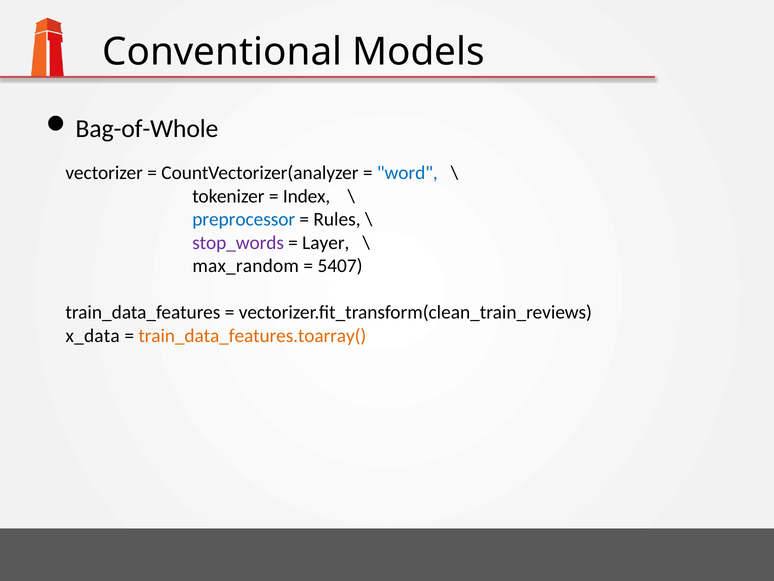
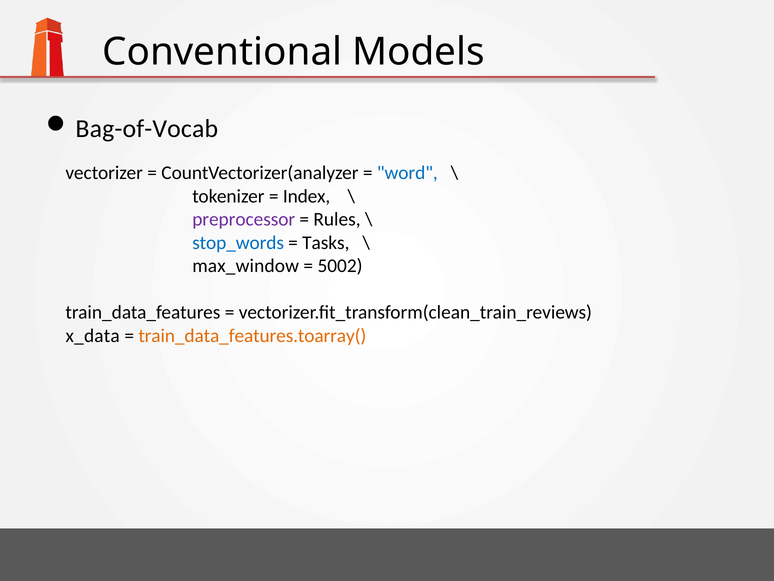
Bag-of-Whole: Bag-of-Whole -> Bag-of-Vocab (147, 129)
preprocessor colour: blue -> purple (244, 219)
stop_words colour: purple -> blue (238, 243)
Layer: Layer -> Tasks (326, 243)
max_random: max_random -> max_window (246, 266)
5407: 5407 -> 5002 (340, 266)
